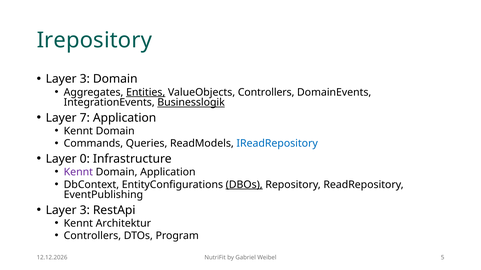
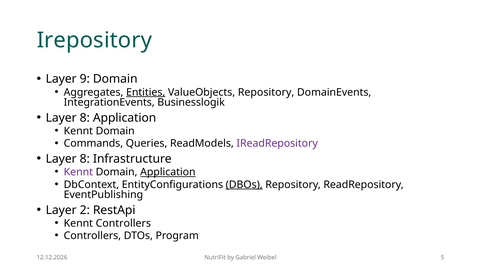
3: 3 -> 9 (85, 79)
ValueObjects Controllers: Controllers -> Repository (266, 92)
Businesslogik underline: present -> none (191, 103)
7: 7 -> 8 (85, 118)
IReadRepository colour: blue -> purple (277, 144)
0: 0 -> 8 (85, 159)
Application underline: none -> present (168, 172)
3: 3 -> 2 (85, 211)
Kennt Architektur: Architektur -> Controllers (123, 224)
